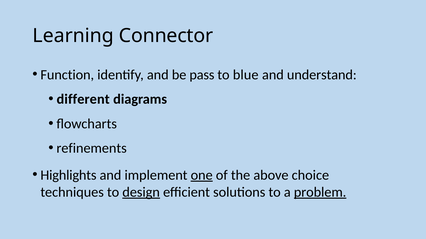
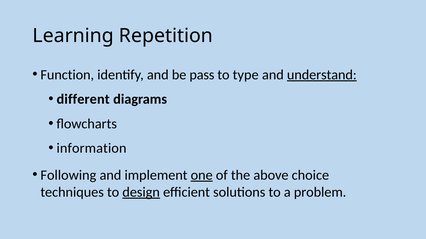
Connector: Connector -> Repetition (166, 36)
blue: blue -> type (246, 75)
understand underline: none -> present (322, 75)
refinements: refinements -> information (92, 149)
Highlights: Highlights -> Following (68, 176)
problem underline: present -> none (320, 193)
